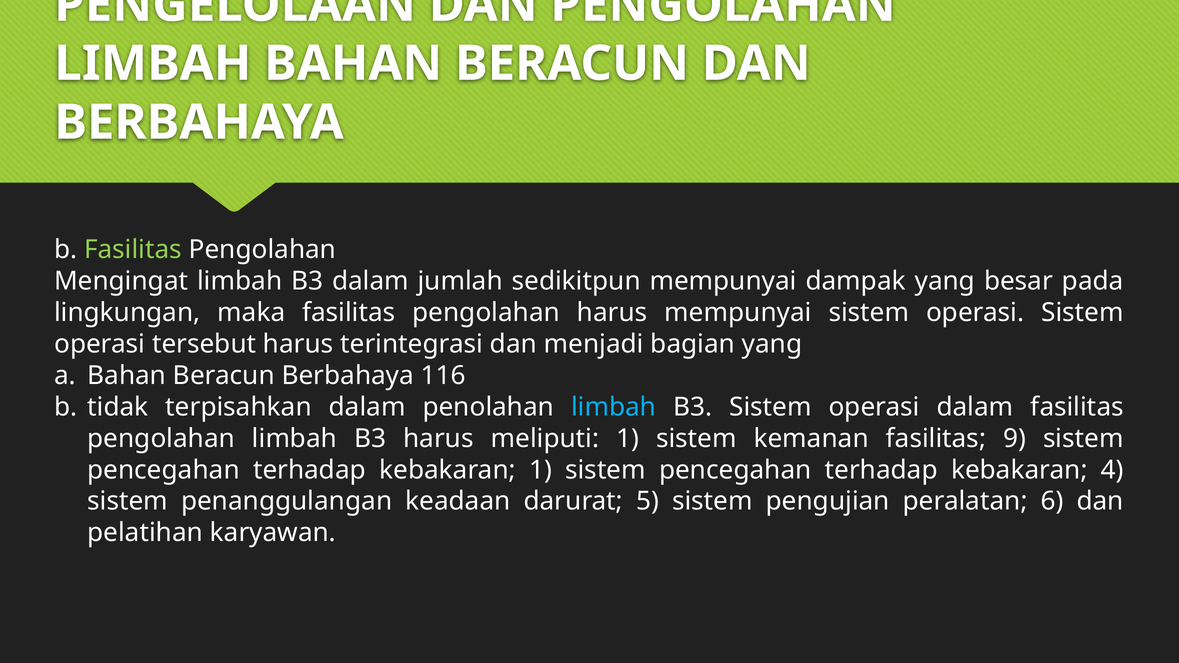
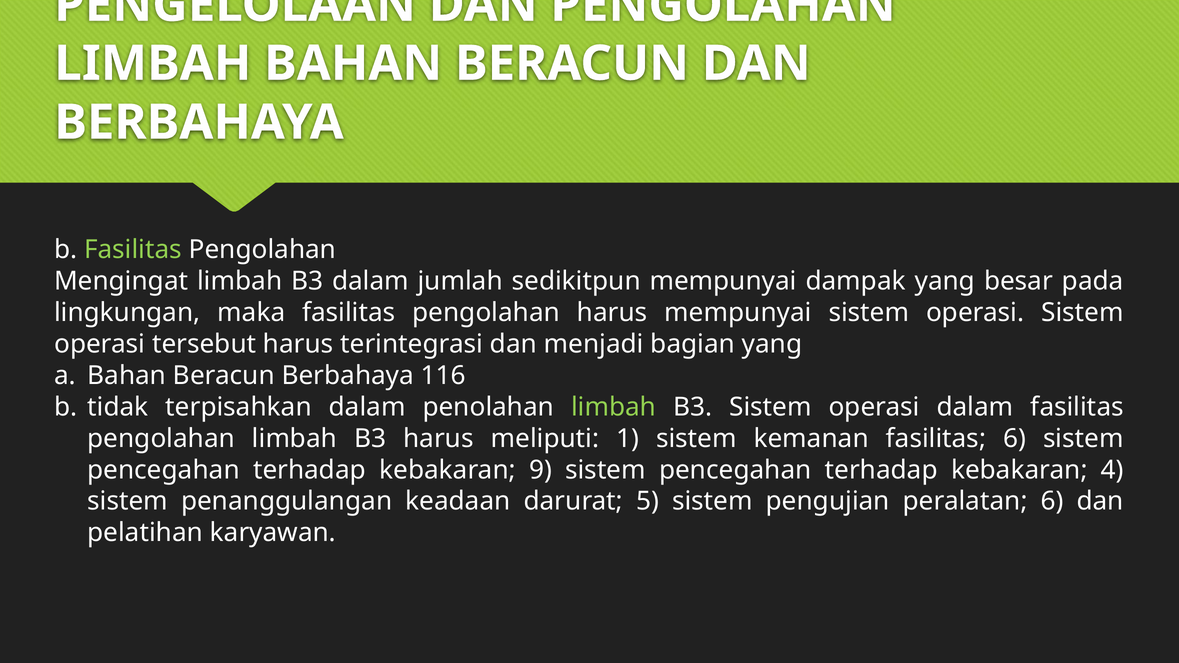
limbah colour: light blue -> light green (614, 407)
fasilitas 9: 9 -> 6 (1014, 439)
kebakaran 1: 1 -> 9 (540, 470)
